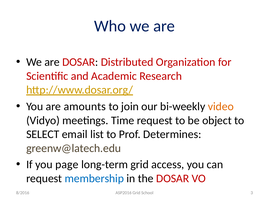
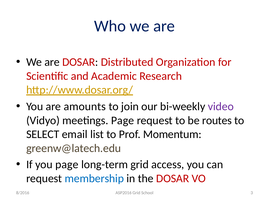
video colour: orange -> purple (221, 106)
meetings Time: Time -> Page (123, 120)
object: object -> routes (217, 120)
Determines: Determines -> Momentum (172, 134)
